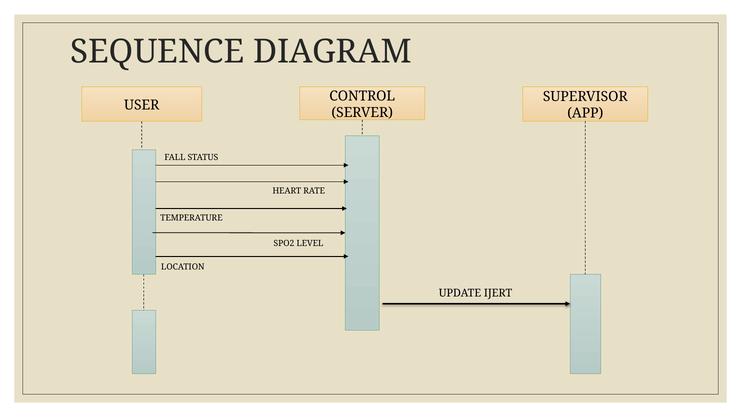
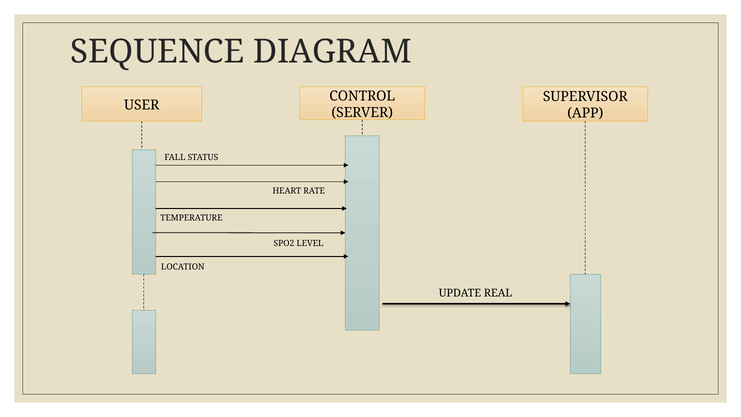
IJERT: IJERT -> REAL (498, 293)
